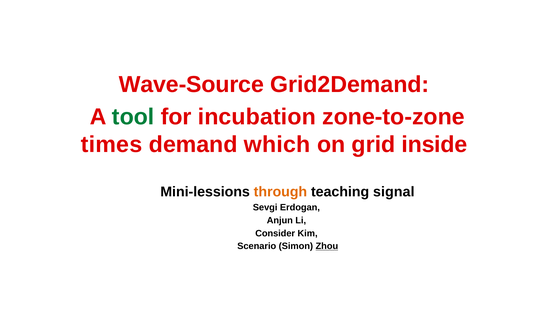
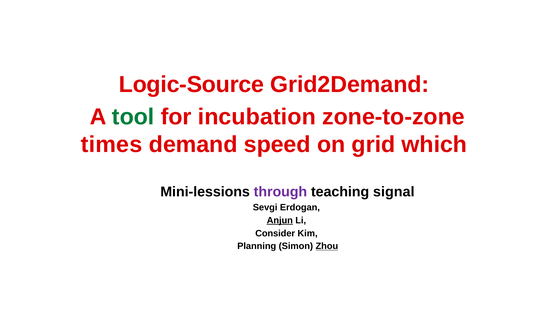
Wave-Source: Wave-Source -> Logic-Source (191, 85)
which: which -> speed (277, 145)
inside: inside -> which (434, 145)
through colour: orange -> purple (280, 192)
Anjun underline: none -> present (280, 220)
Scenario: Scenario -> Planning (257, 246)
